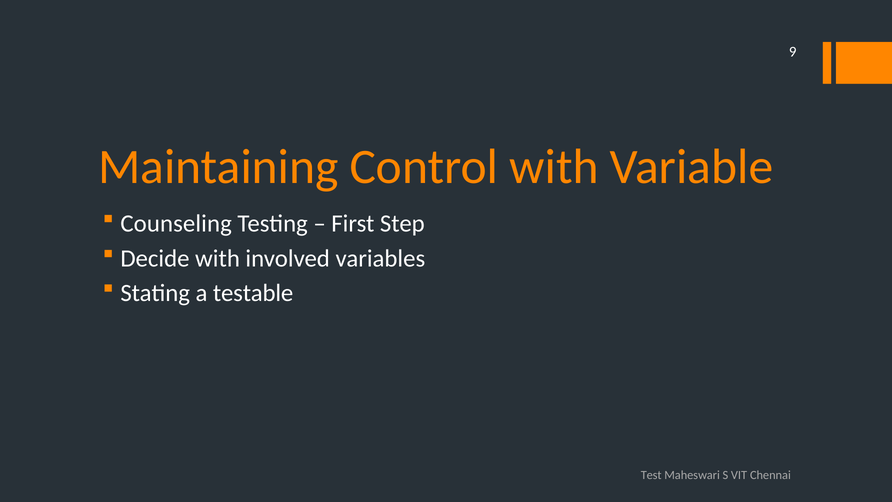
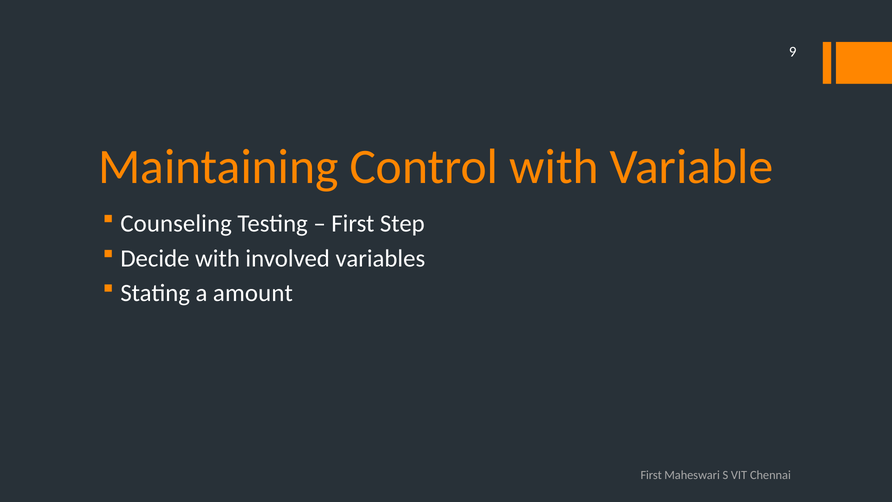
testable: testable -> amount (253, 293)
Test: Test -> First (651, 475)
